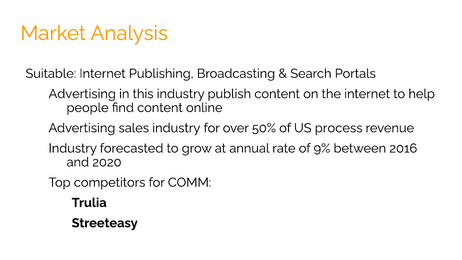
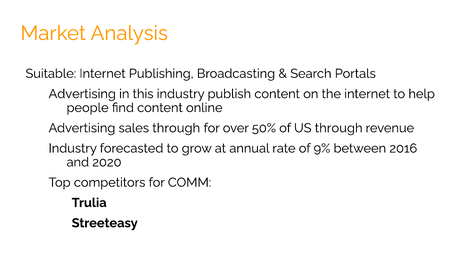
sales industry: industry -> through (176, 128)
US process: process -> through (339, 128)
